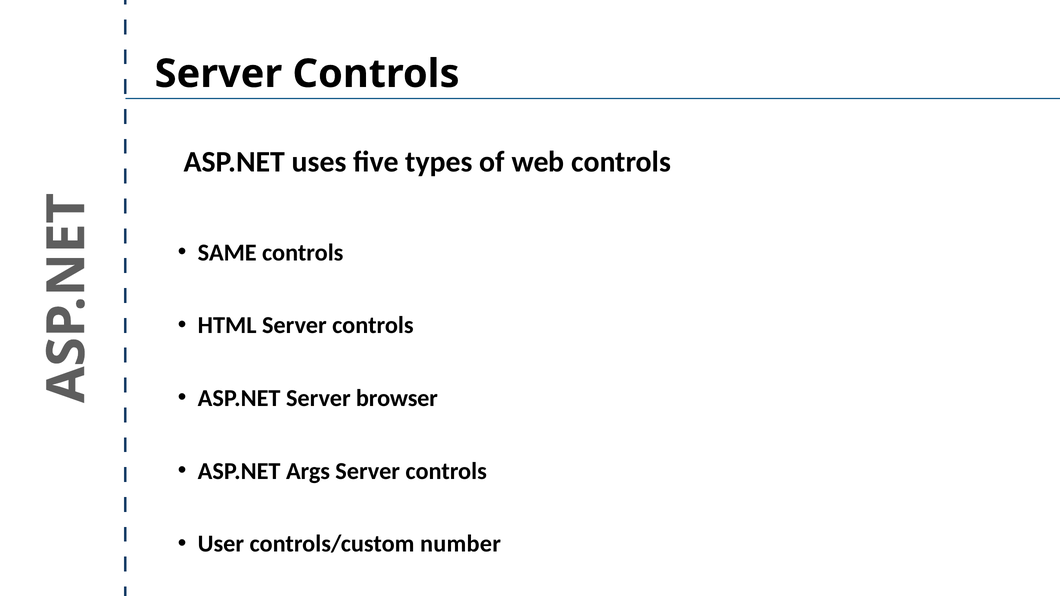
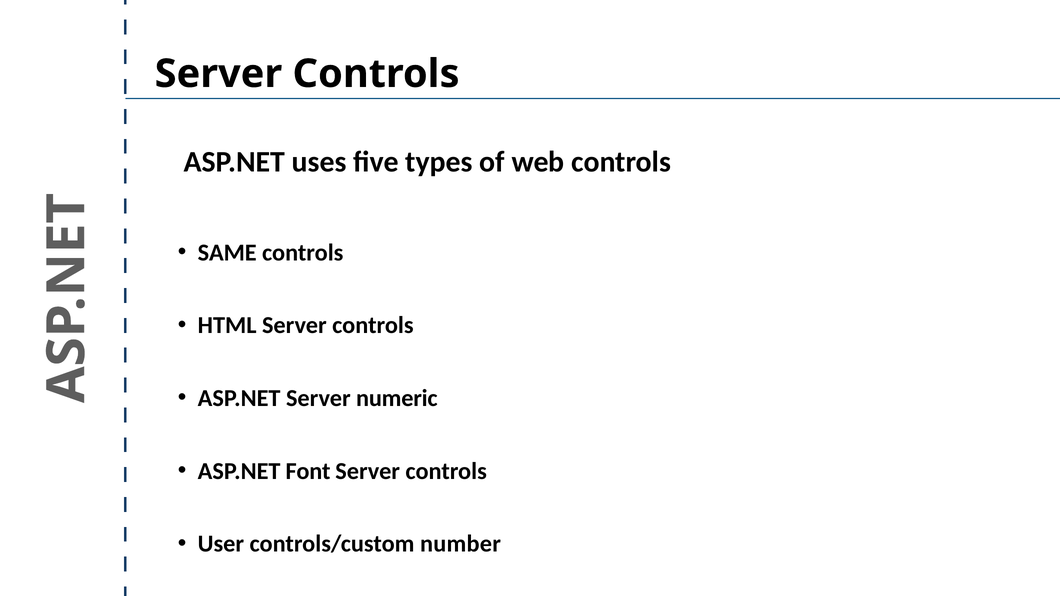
browser: browser -> numeric (397, 398)
Args: Args -> Font (308, 471)
